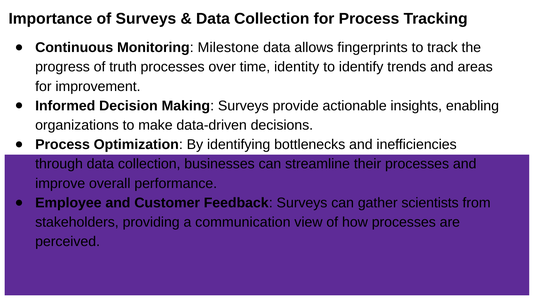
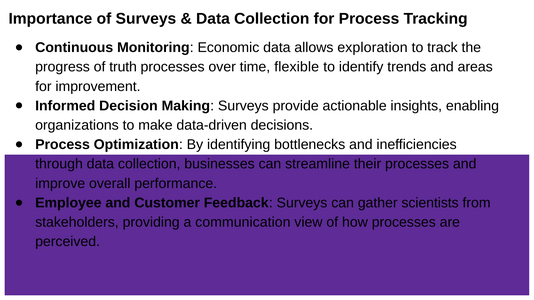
Milestone: Milestone -> Economic (228, 48)
fingerprints: fingerprints -> exploration (372, 48)
identity: identity -> flexible (297, 67)
